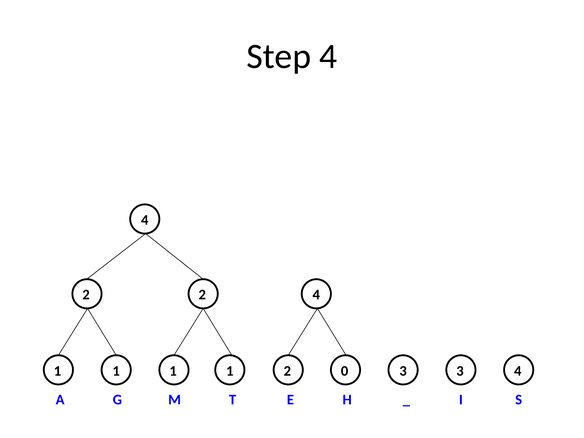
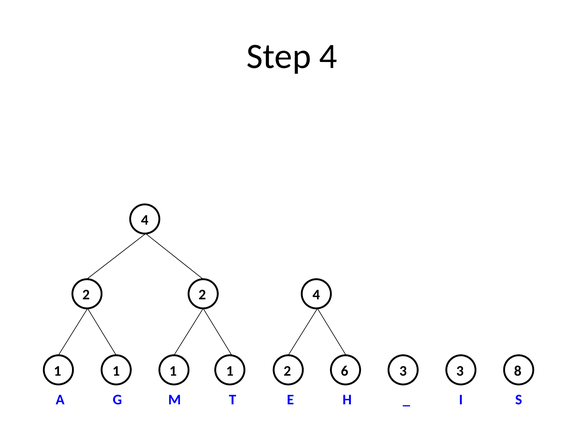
0: 0 -> 6 (345, 371)
3 4: 4 -> 8 (518, 371)
